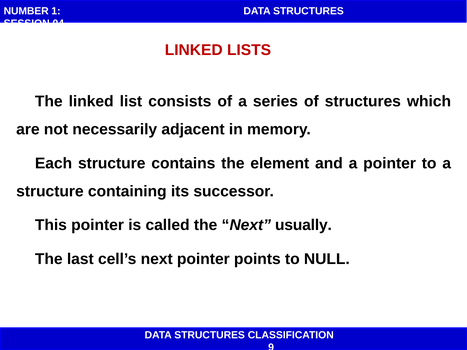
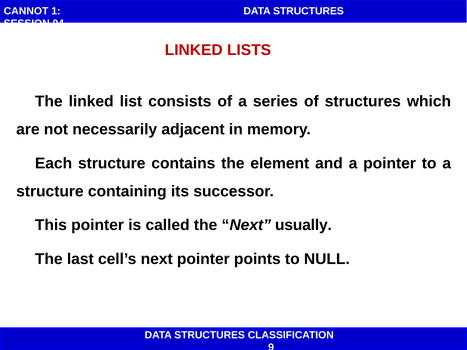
NUMBER: NUMBER -> CANNOT (26, 11)
